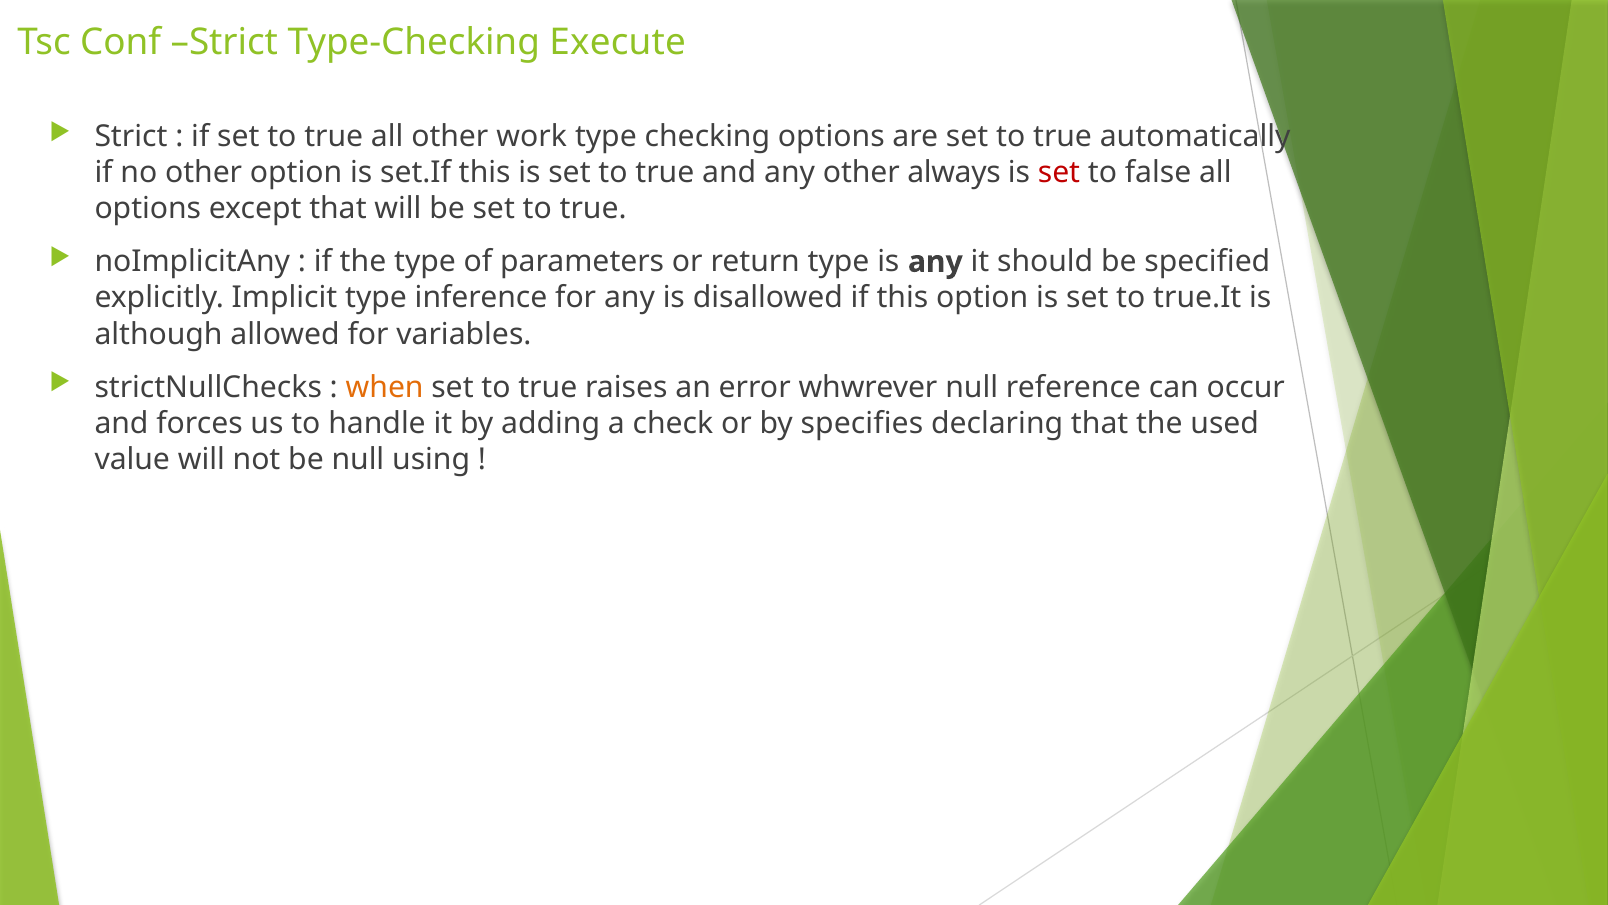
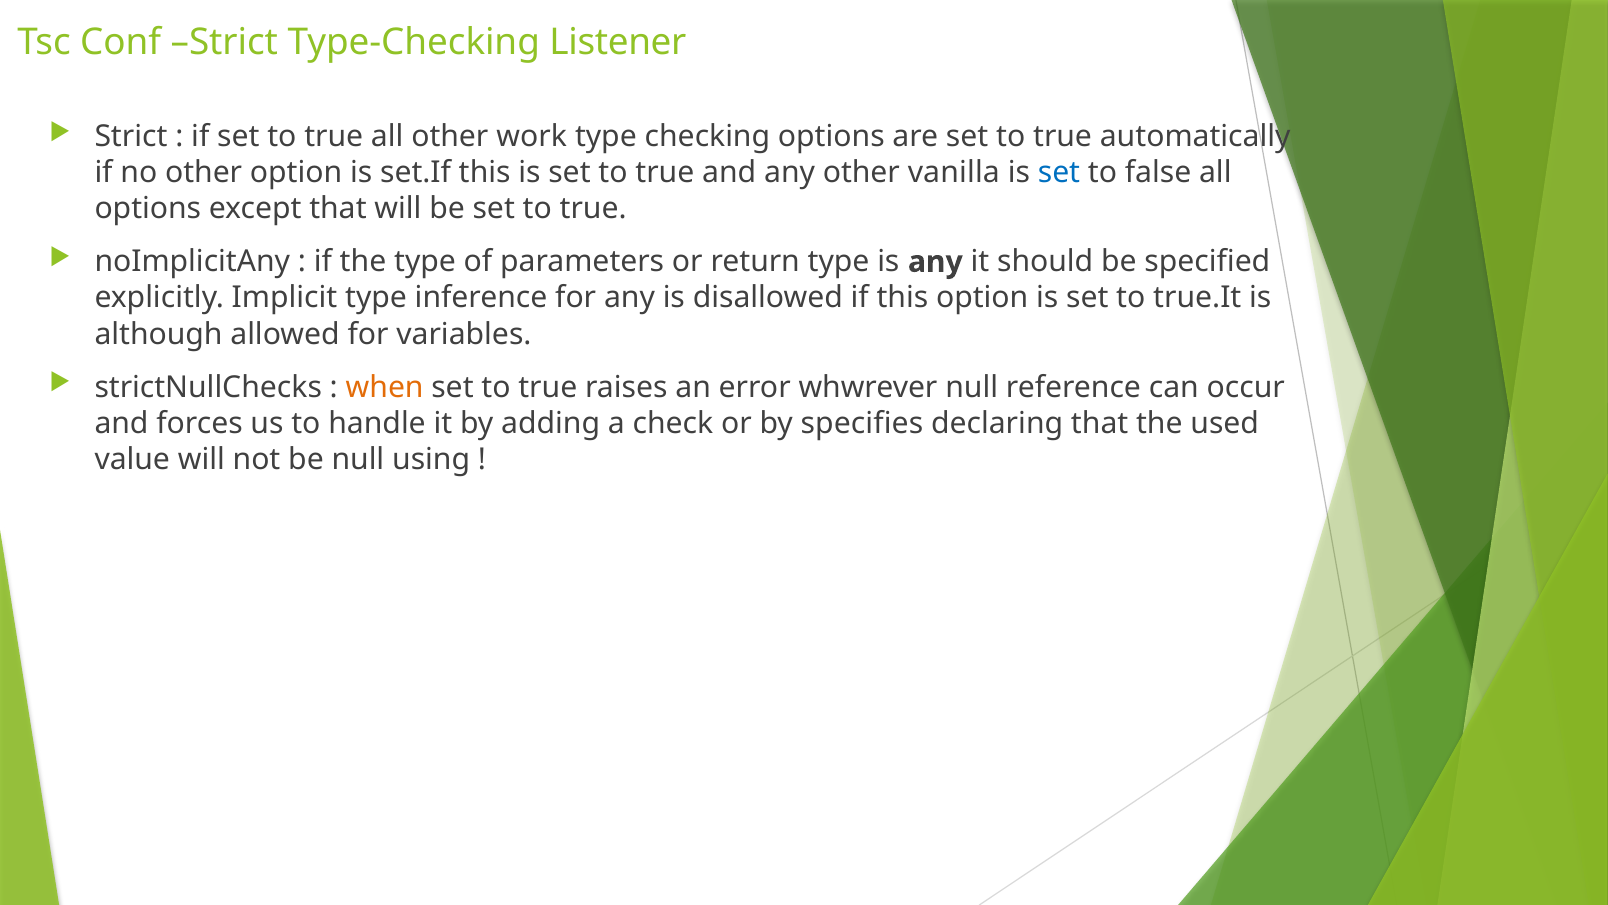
Execute: Execute -> Listener (618, 43)
always: always -> vanilla (954, 173)
set colour: red -> blue (1059, 173)
